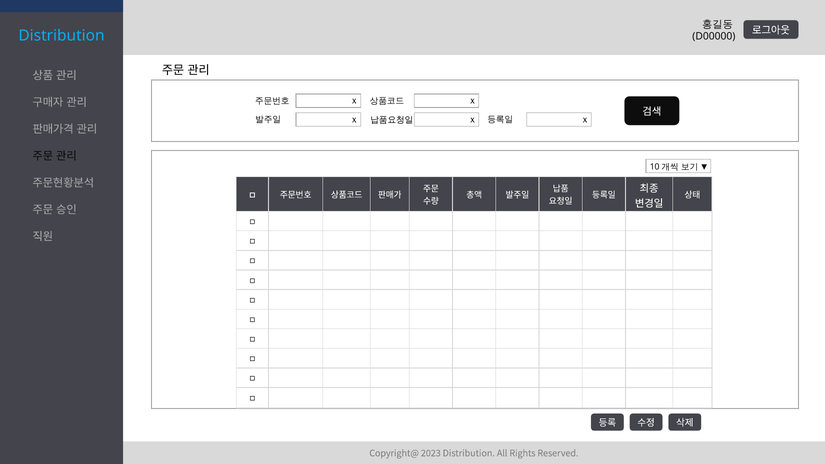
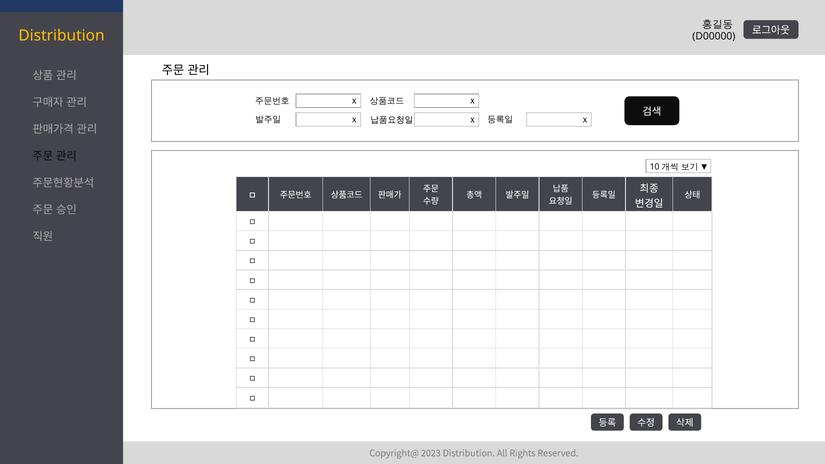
Distribution colour: light blue -> yellow (62, 36)
